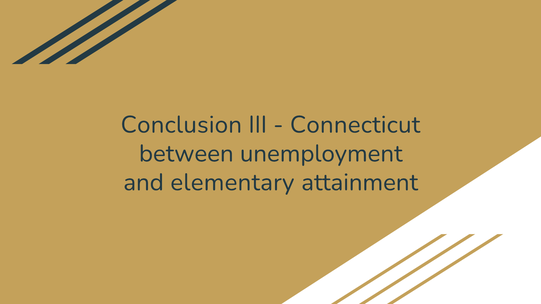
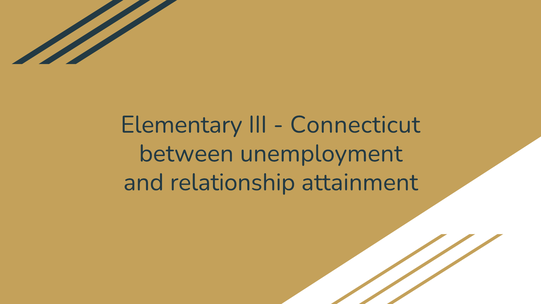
Conclusion: Conclusion -> Elementary (182, 125)
elementary: elementary -> relationship (233, 183)
